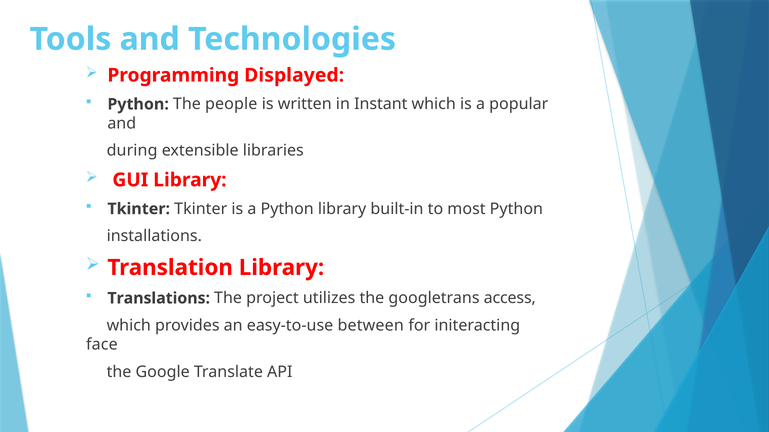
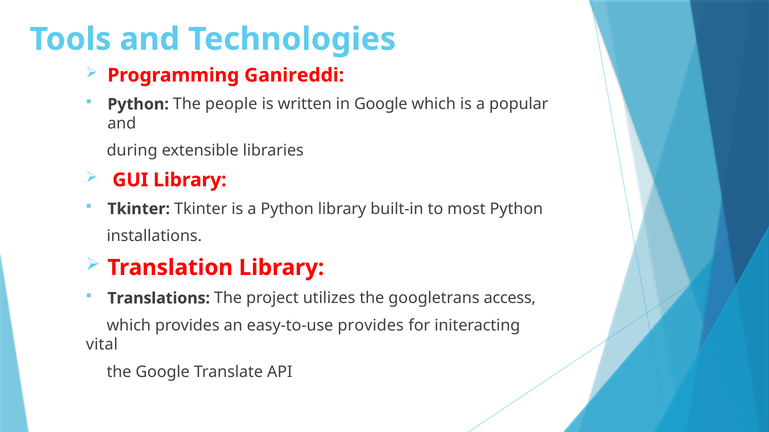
Displayed: Displayed -> Ganireddi (294, 75)
in Instant: Instant -> Google (381, 104)
easy-to-use between: between -> provides (371, 326)
face: face -> vital (102, 345)
